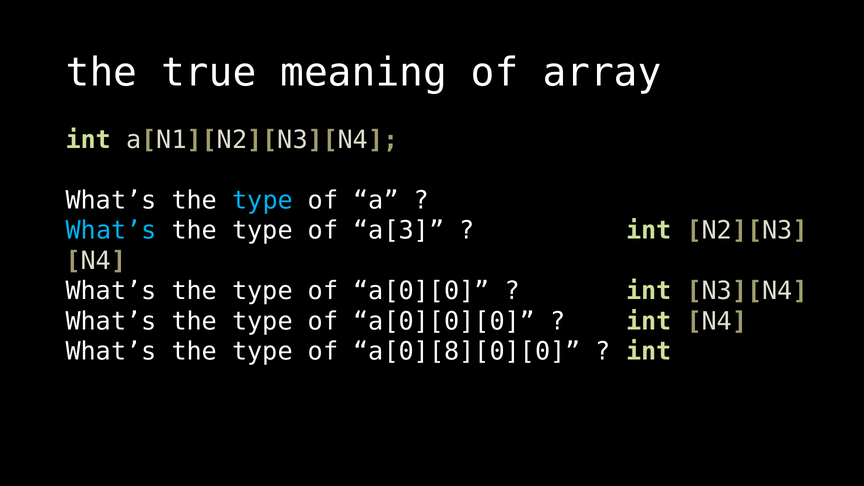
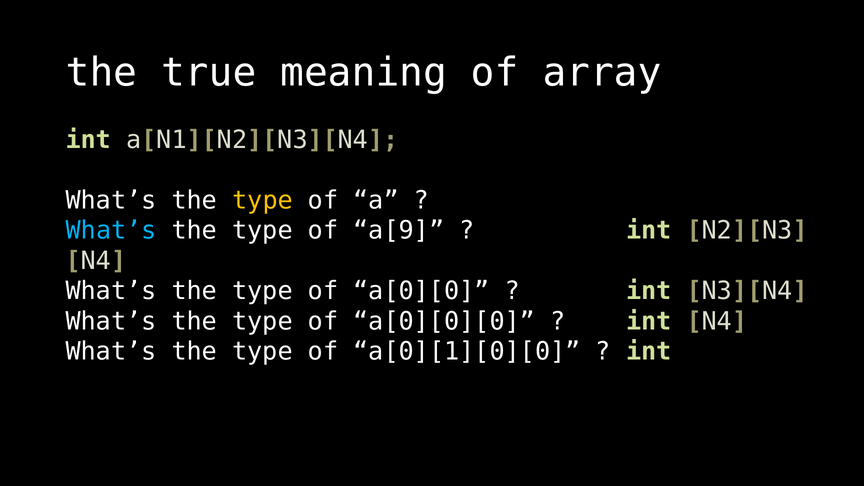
type colour: light blue -> yellow (263, 200)
a[3: a[3 -> a[9 (399, 231)
a[0][8][0][0: a[0][8][0][0 -> a[0][1][0][0 (467, 352)
